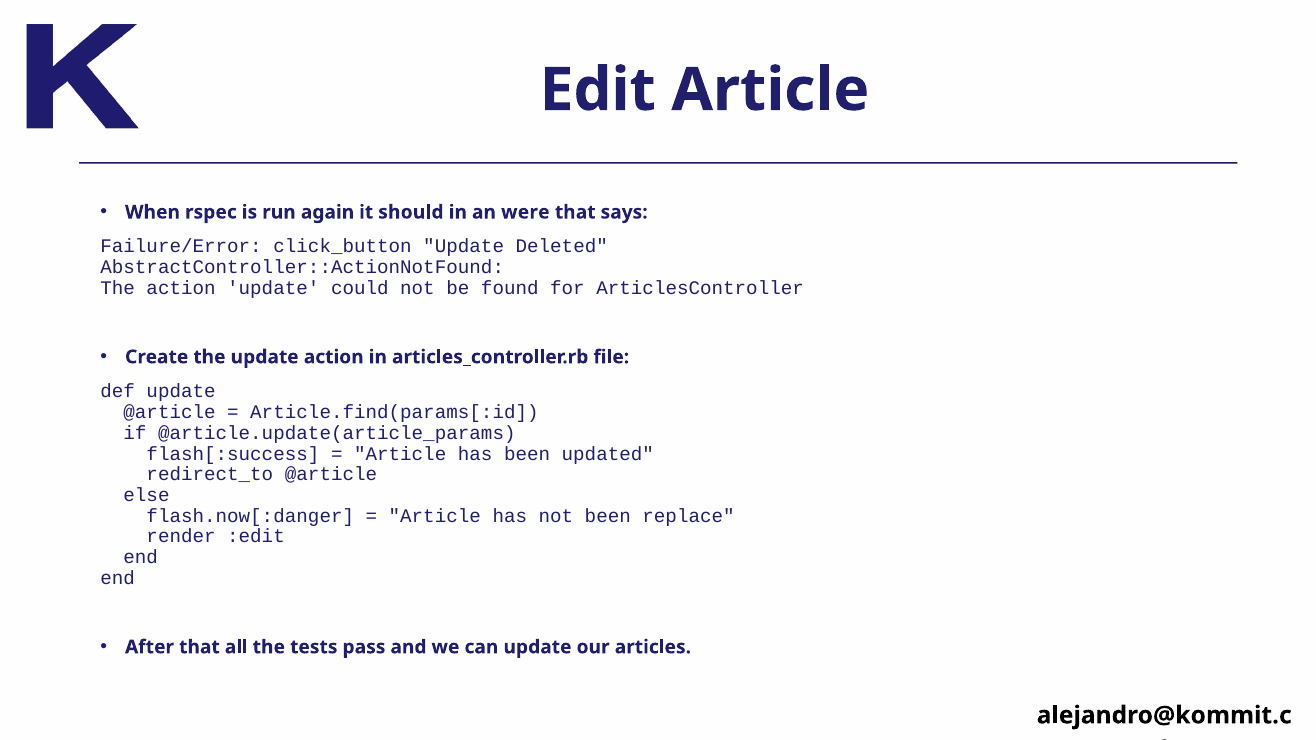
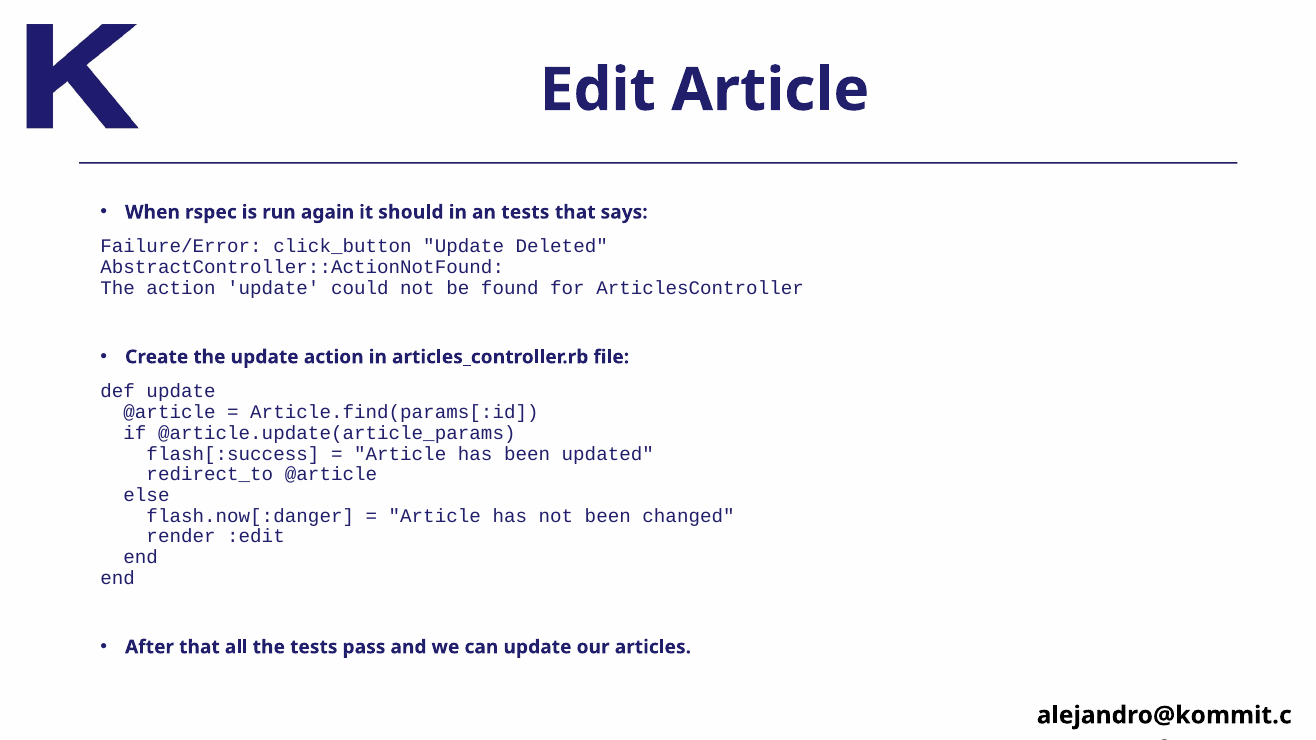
an were: were -> tests (525, 212)
replace: replace -> changed (689, 516)
